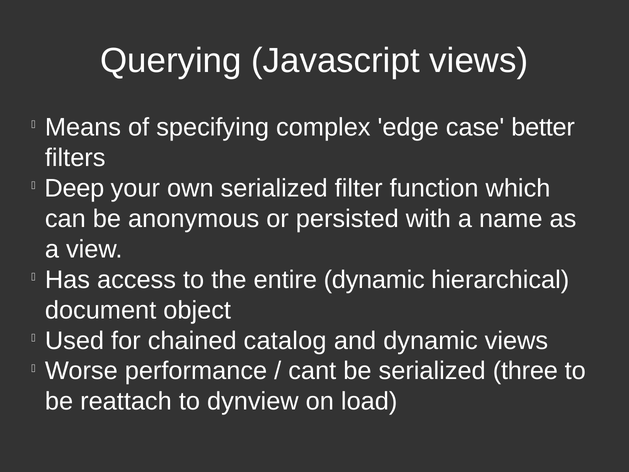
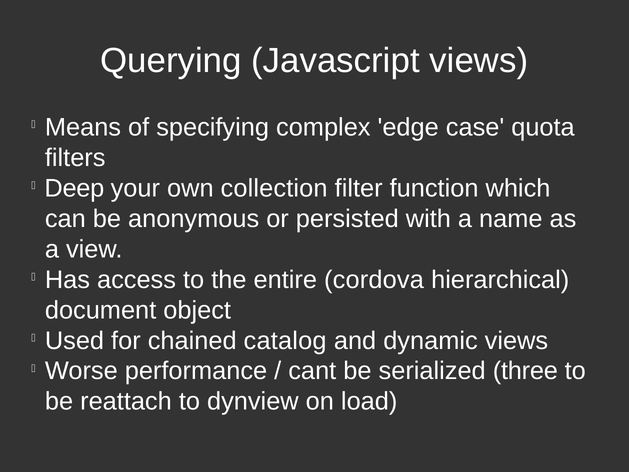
better: better -> quota (543, 127)
own serialized: serialized -> collection (274, 188)
entire dynamic: dynamic -> cordova (374, 280)
